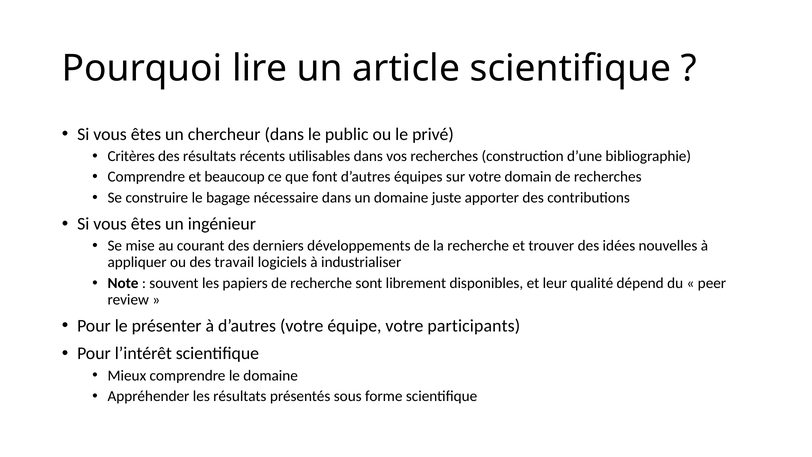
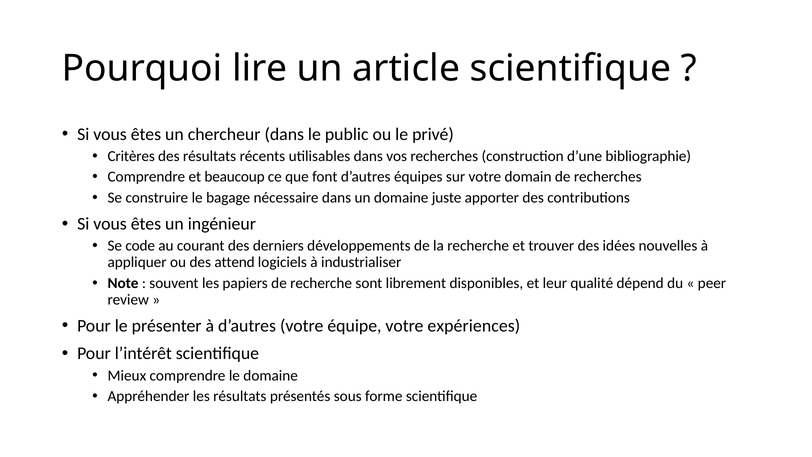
mise: mise -> code (140, 246)
travail: travail -> attend (235, 262)
participants: participants -> expériences (474, 326)
